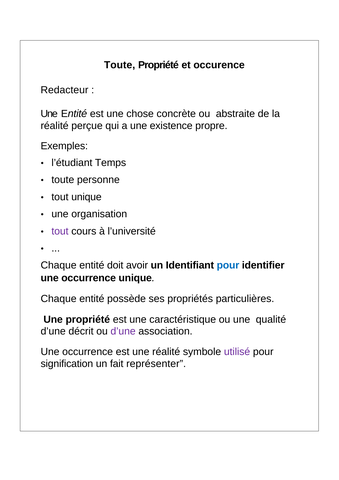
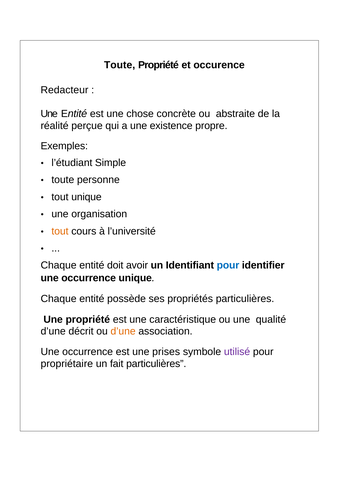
Temps: Temps -> Simple (111, 163)
tout colour: purple -> orange (60, 231)
d’une colour: purple -> orange (123, 331)
une réalité: réalité -> prises (166, 352)
signification: signification -> propriétaire (67, 364)
fait représenter: représenter -> particulières (156, 364)
